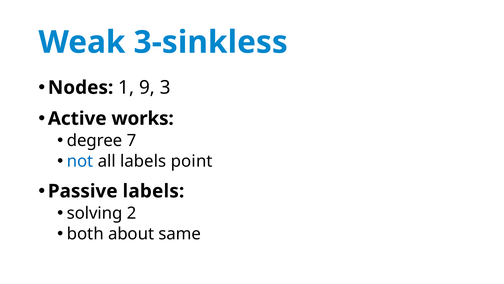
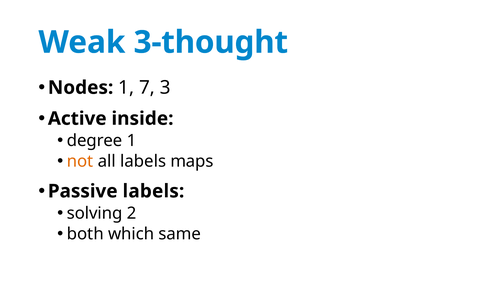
3-sinkless: 3-sinkless -> 3-thought (211, 42)
9: 9 -> 7 (147, 87)
works: works -> inside (142, 118)
degree 7: 7 -> 1 (132, 140)
not colour: blue -> orange (80, 161)
point: point -> maps (192, 161)
about: about -> which (131, 234)
